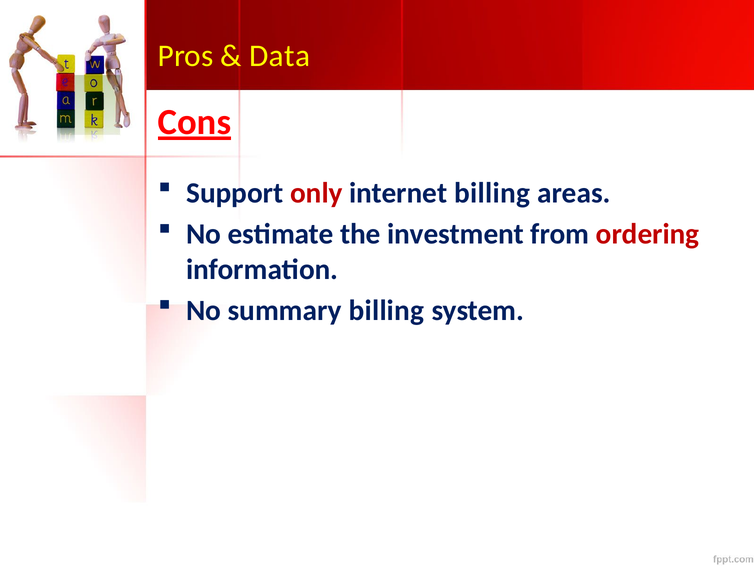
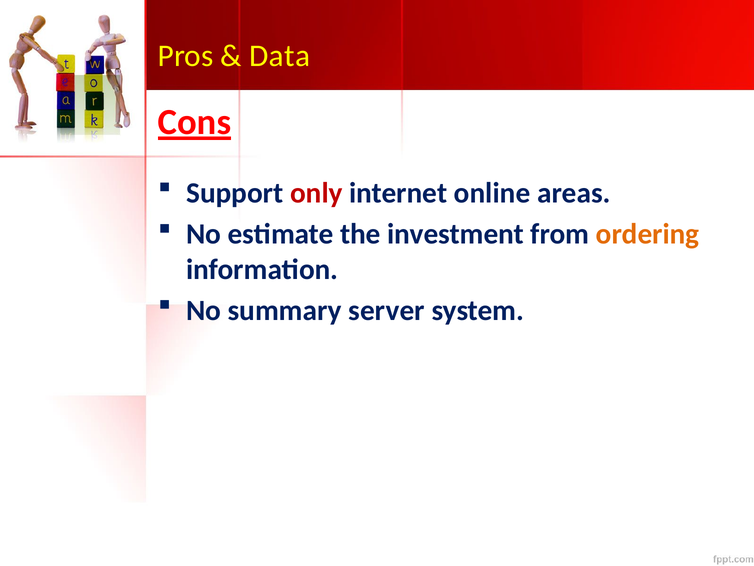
internet billing: billing -> online (492, 193)
ordering colour: red -> orange (648, 234)
summary billing: billing -> server (387, 310)
